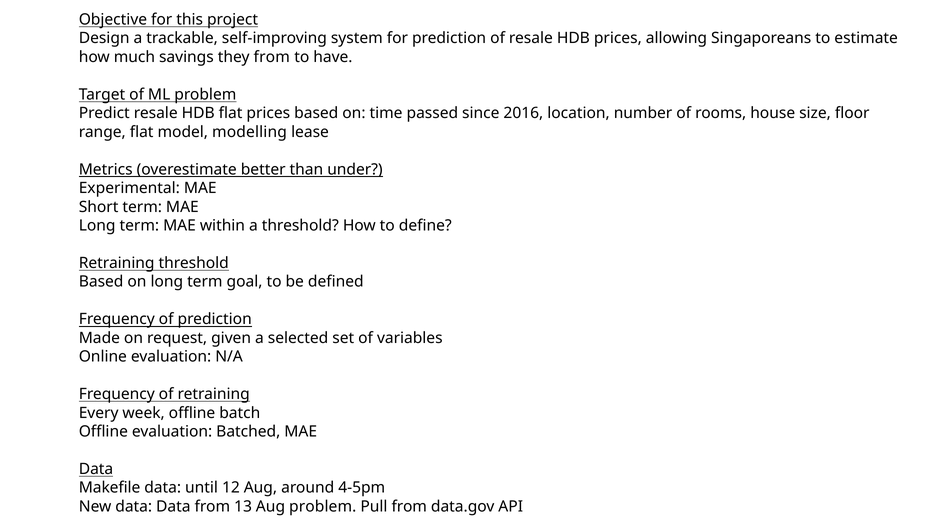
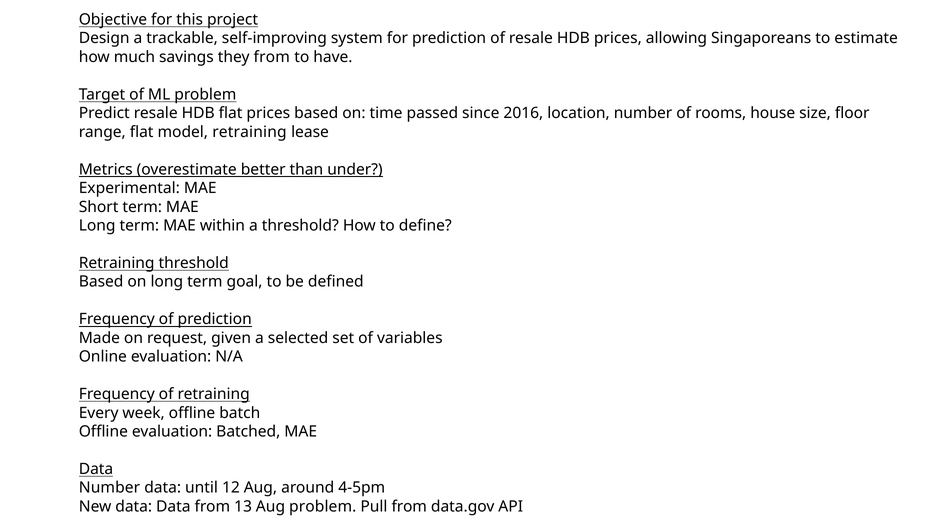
model modelling: modelling -> retraining (249, 132)
Makefile: Makefile -> Number (109, 488)
